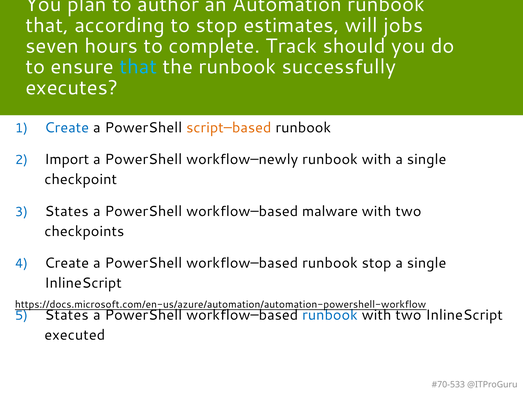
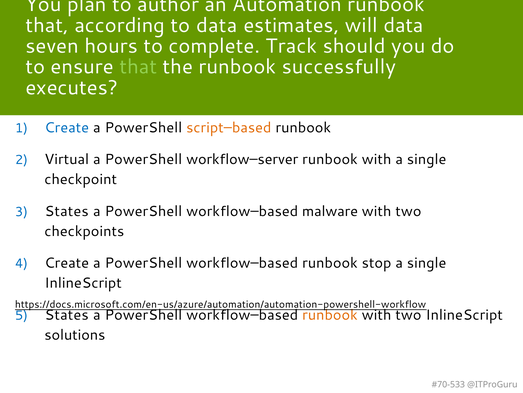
to stop: stop -> data (217, 25)
will jobs: jobs -> data (403, 25)
that colour: light blue -> light green (138, 67)
Import: Import -> Virtual (67, 159)
workflow–newly: workflow–newly -> workflow–server (242, 159)
runbook colour: blue -> orange (330, 314)
executed: executed -> solutions (75, 334)
